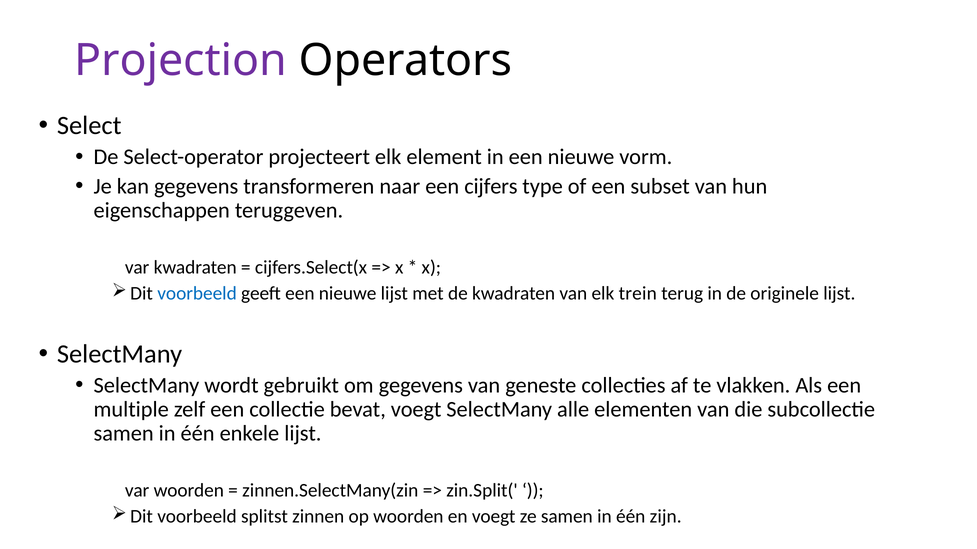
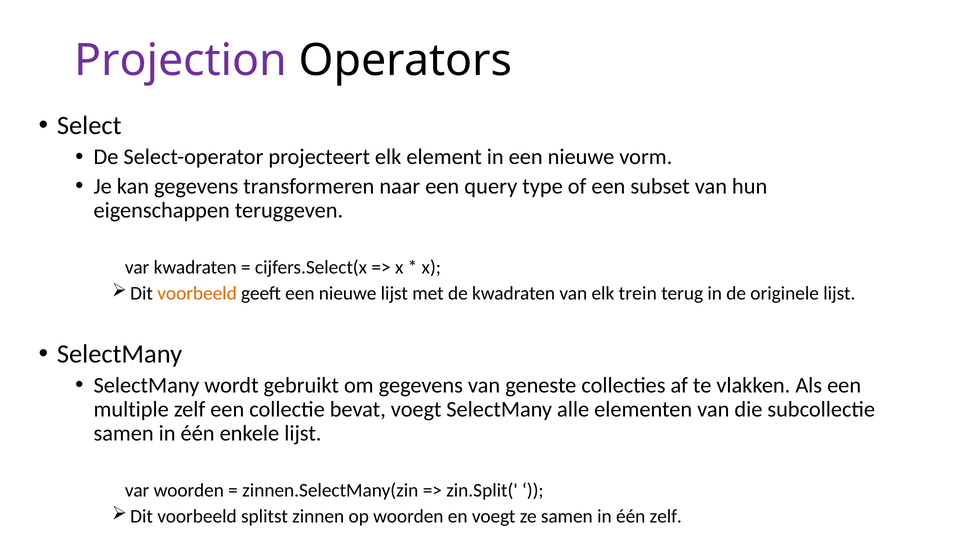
cijfers: cijfers -> query (491, 186)
voorbeeld colour: blue -> orange (197, 293)
één zijn: zijn -> zelf (666, 517)
